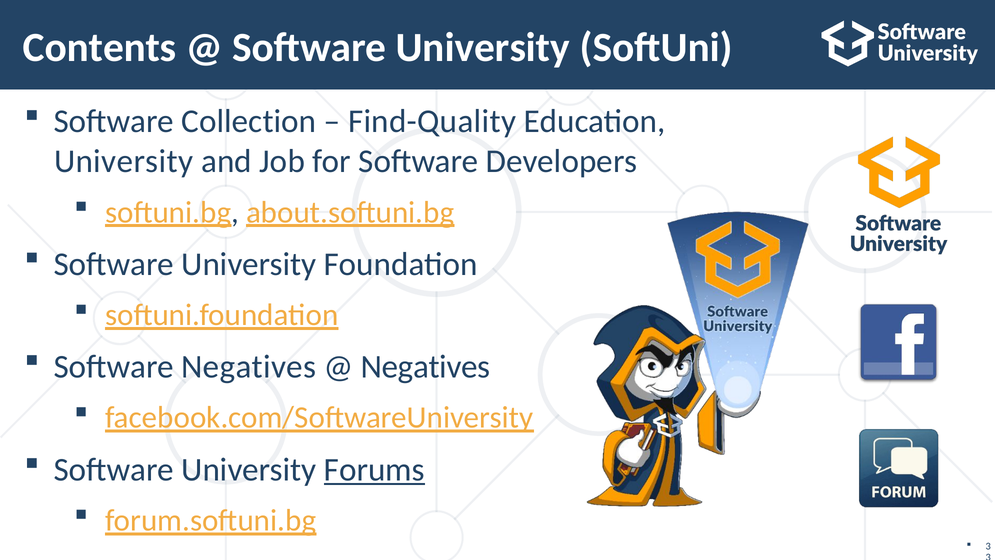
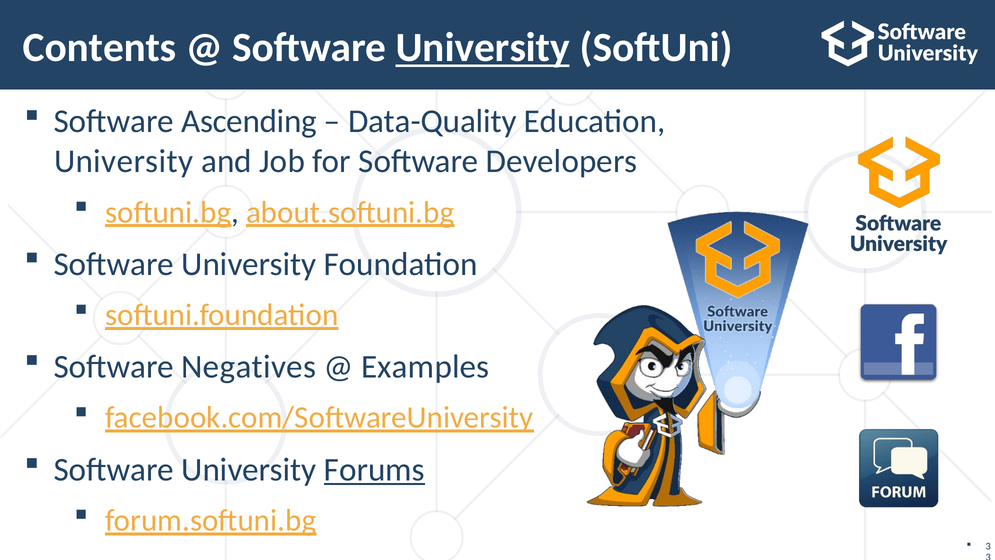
University underline: none -> present (483, 48)
Collection: Collection -> Ascending (249, 121)
Find-Quality: Find-Quality -> Data-Quality (432, 121)
Negatives: Negatives -> Examples (425, 367)
